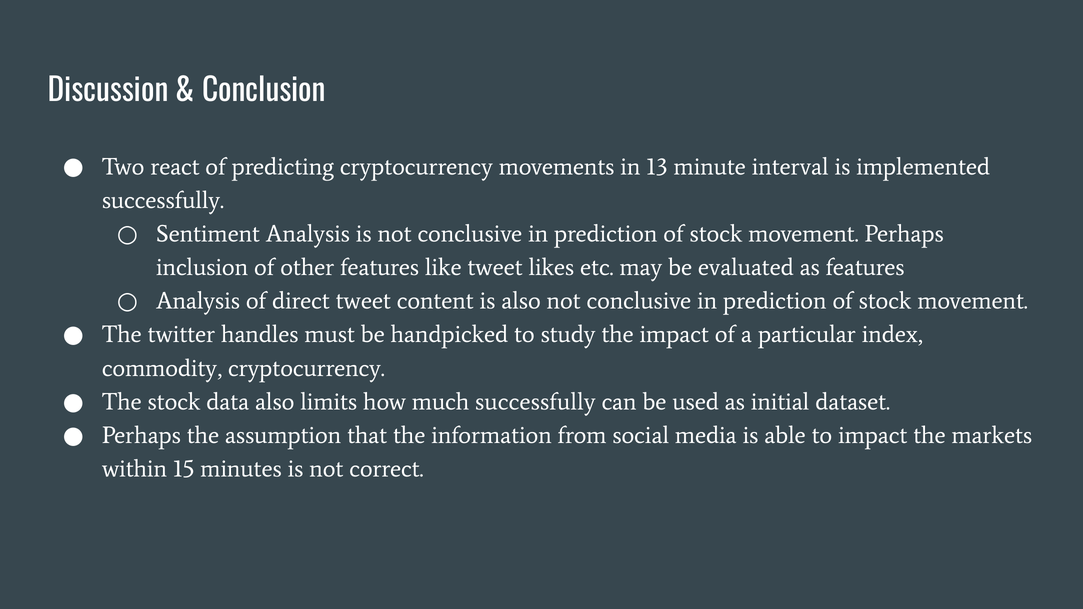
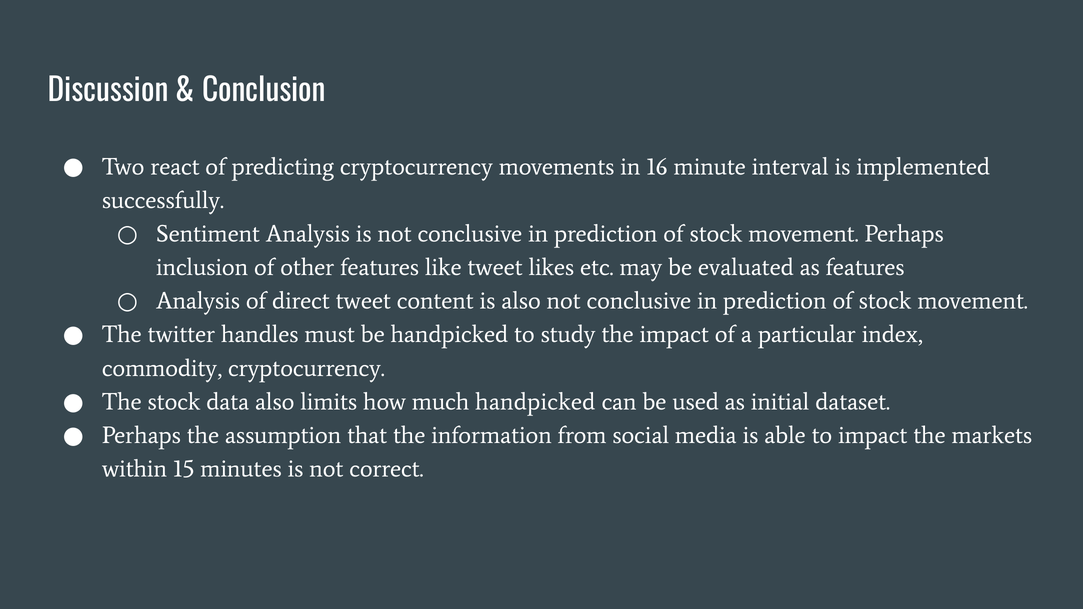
13: 13 -> 16 (657, 167)
much successfully: successfully -> handpicked (535, 402)
